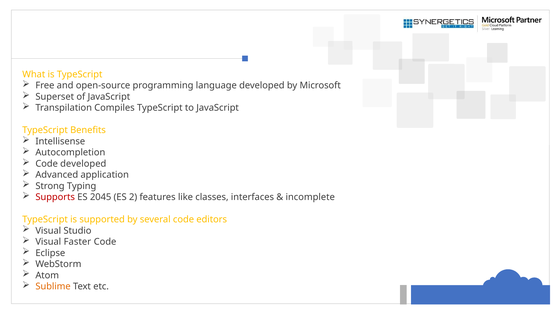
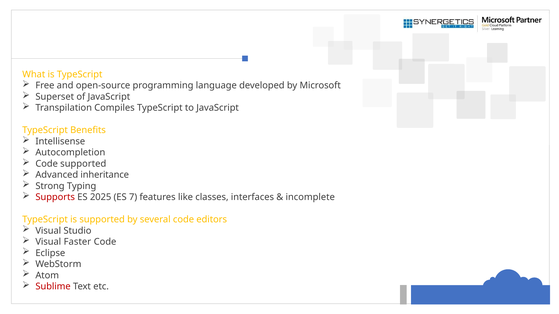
Code developed: developed -> supported (83, 164)
application: application -> inheritance (105, 175)
2045: 2045 -> 2025 (101, 197)
2: 2 -> 7 (133, 197)
Sublime colour: orange -> red (53, 287)
